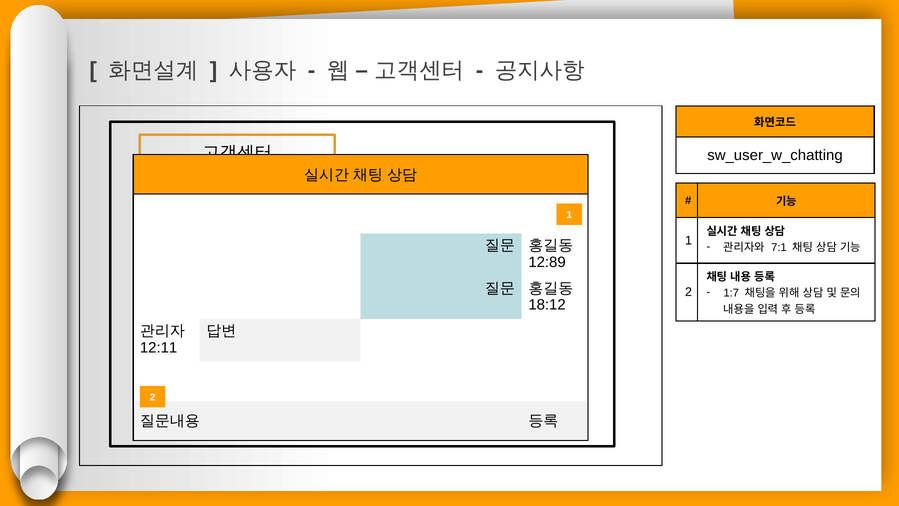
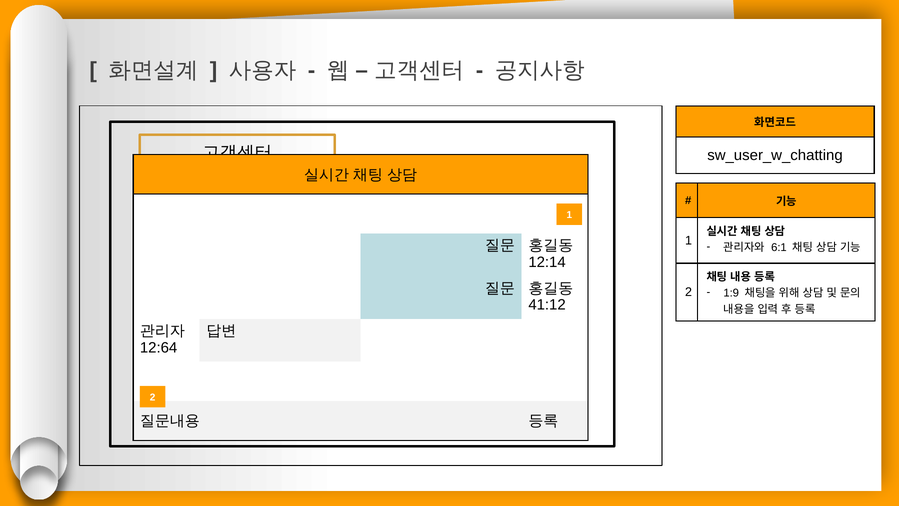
7:1: 7:1 -> 6:1 (779, 247)
12:89: 12:89 -> 12:14 (547, 262)
1:7: 1:7 -> 1:9 (731, 293)
18:12: 18:12 -> 41:12 (547, 305)
12:11: 12:11 -> 12:64 (159, 348)
